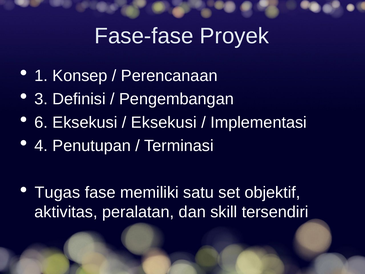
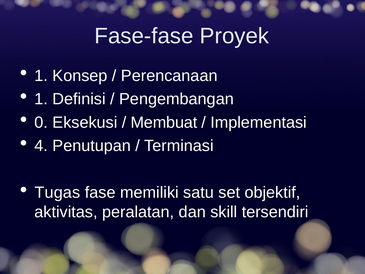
3: 3 -> 1 (41, 99)
6: 6 -> 0 (41, 122)
Eksekusi: Eksekusi -> Membuat (164, 122)
